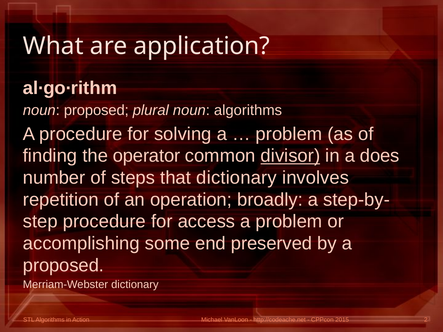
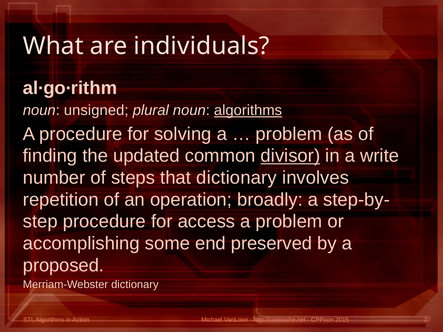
application: application -> individuals (202, 46)
noun proposed: proposed -> unsigned (96, 111)
algorithms underline: none -> present (248, 111)
operator: operator -> updated (146, 156)
does: does -> write (380, 156)
